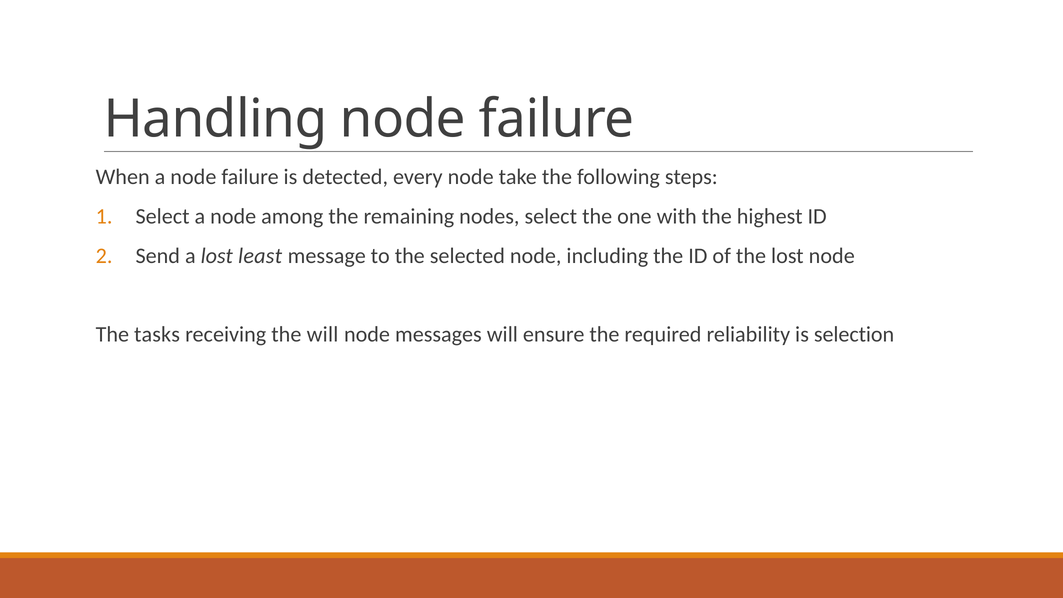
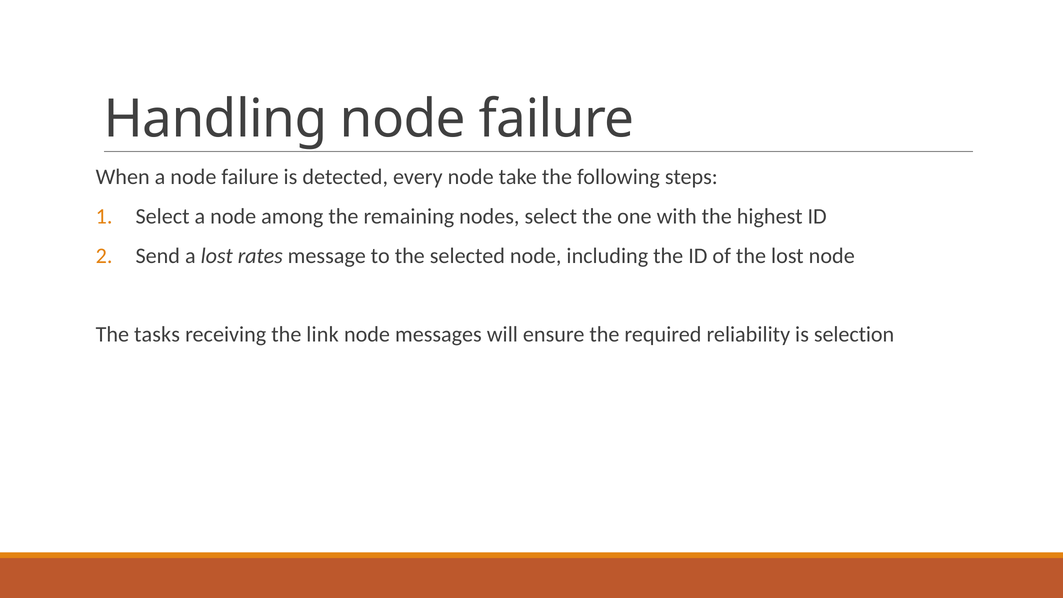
least: least -> rates (260, 256)
the will: will -> link (323, 335)
